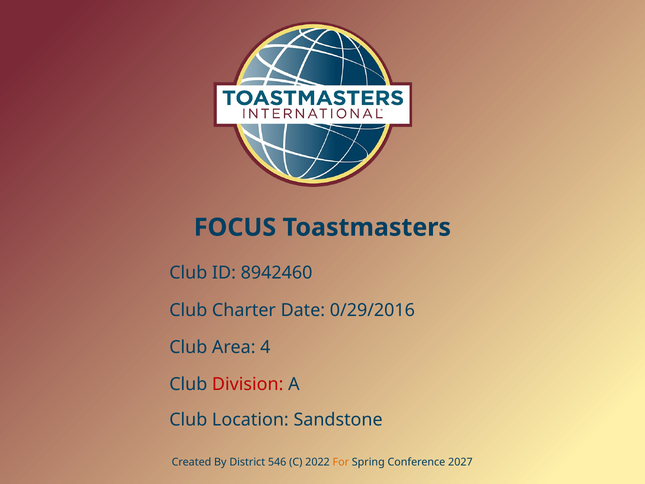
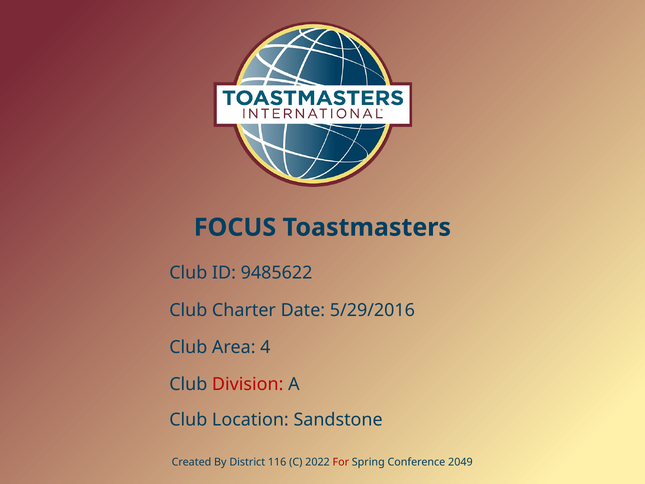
8942460: 8942460 -> 9485622 (277, 273)
0/29/2016: 0/29/2016 -> 5/29/2016 (372, 310)
546: 546 -> 116 (277, 462)
For colour: orange -> red (341, 462)
2027: 2027 -> 2049 (460, 462)
